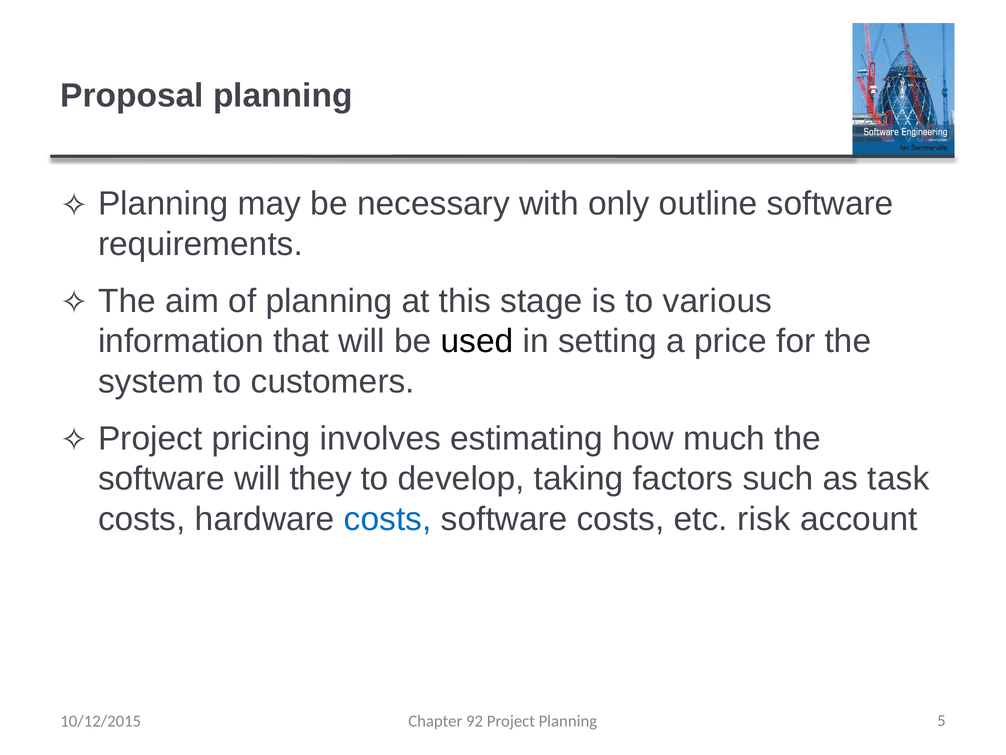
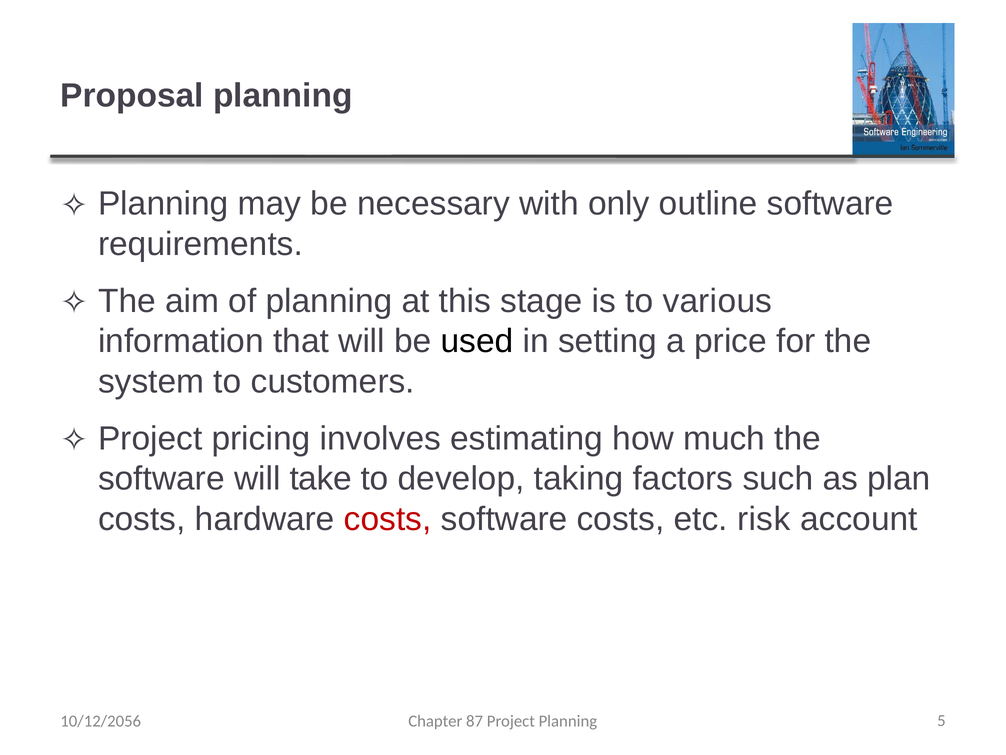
they: they -> take (321, 479)
task: task -> plan (899, 479)
costs colour: blue -> red (388, 519)
10/12/2015: 10/12/2015 -> 10/12/2056 (101, 721)
92: 92 -> 87 (475, 721)
